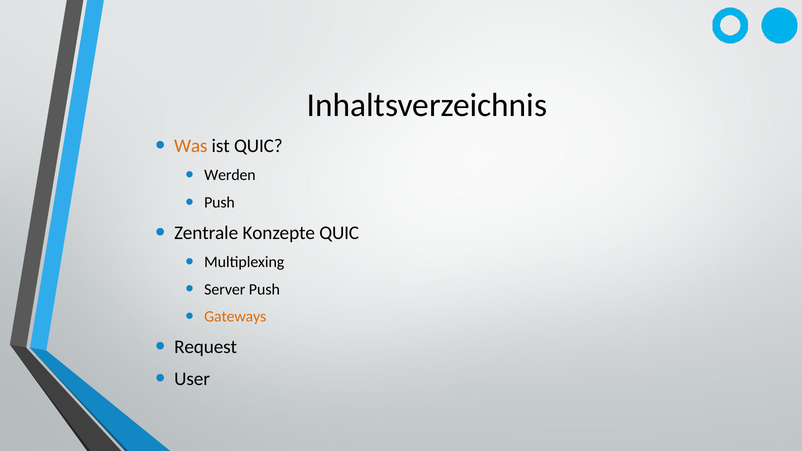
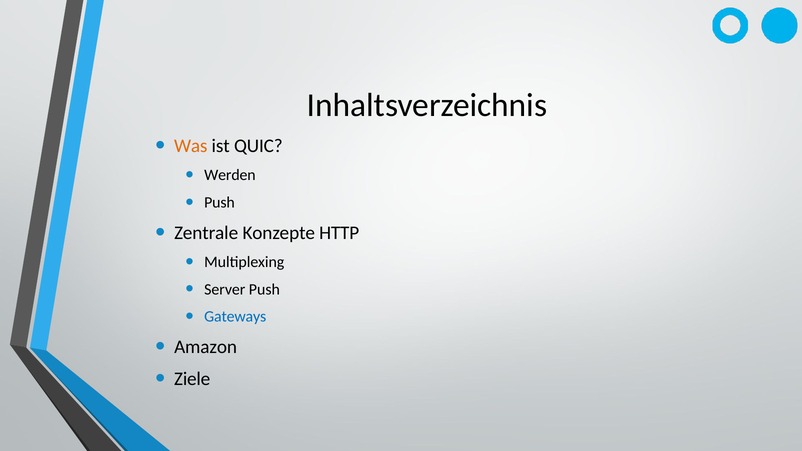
Konzepte QUIC: QUIC -> HTTP (339, 233)
Gateways colour: orange -> blue (235, 317)
Request: Request -> Amazon (206, 347)
User: User -> Ziele (192, 379)
